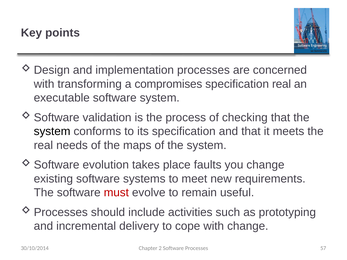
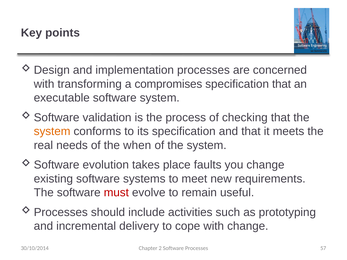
specification real: real -> that (282, 84)
system colour: black -> orange (52, 131)
maps: maps -> when (137, 145)
